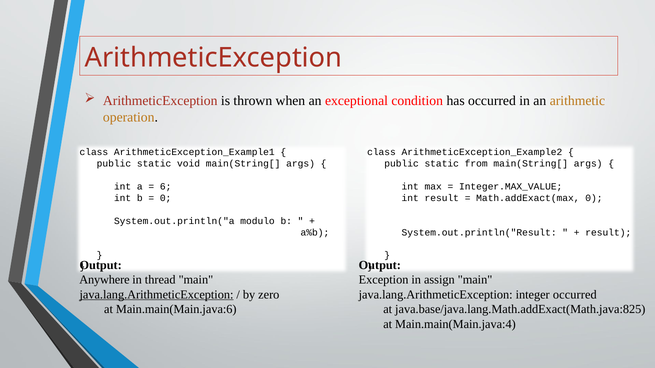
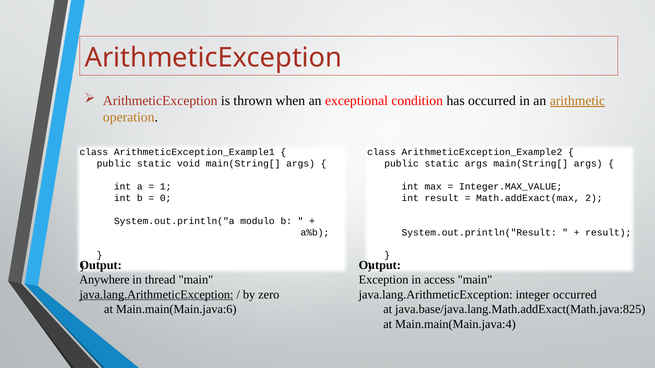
arithmetic underline: none -> present (577, 101)
static from: from -> args (476, 164)
6: 6 -> 1 (166, 187)
Math.addExact(max 0: 0 -> 2 (594, 198)
assign: assign -> access (439, 280)
